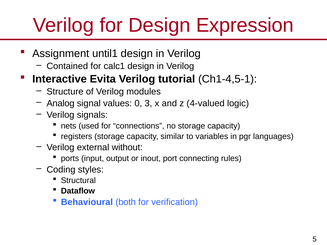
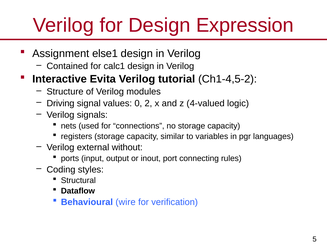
until1: until1 -> else1 (105, 54)
Ch1-4,5-1: Ch1-4,5-1 -> Ch1-4,5-2 (228, 79)
Analog: Analog -> Driving (61, 103)
3: 3 -> 2 (148, 103)
both: both -> wire (126, 202)
